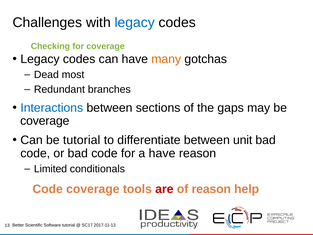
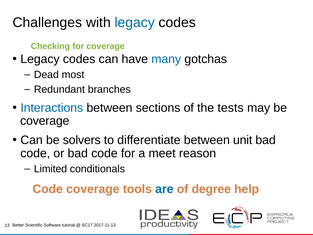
many colour: orange -> blue (166, 59)
gaps: gaps -> tests (231, 108)
be tutorial: tutorial -> solvers (82, 140)
a have: have -> meet (162, 153)
are colour: red -> blue (164, 189)
of reason: reason -> degree (211, 189)
